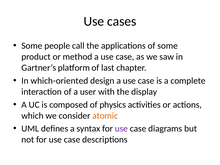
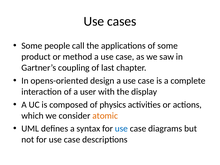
platform: platform -> coupling (74, 68)
which-oriented: which-oriented -> opens-oriented (59, 81)
use colour: purple -> blue (121, 129)
